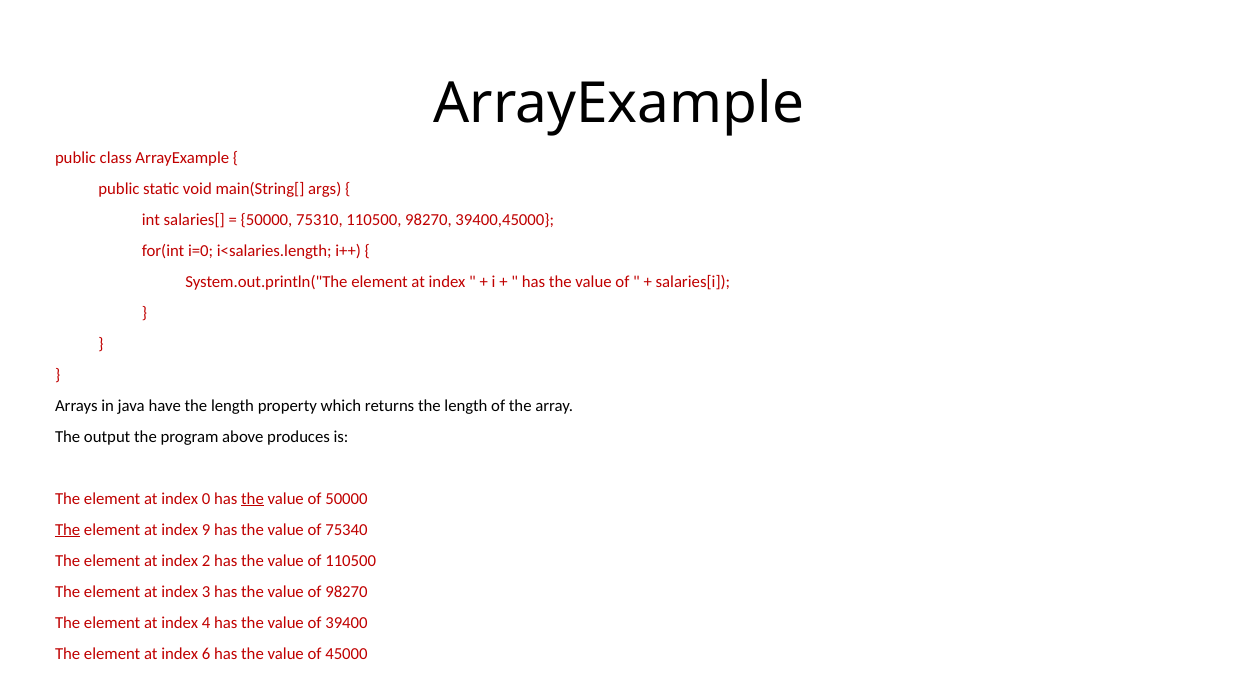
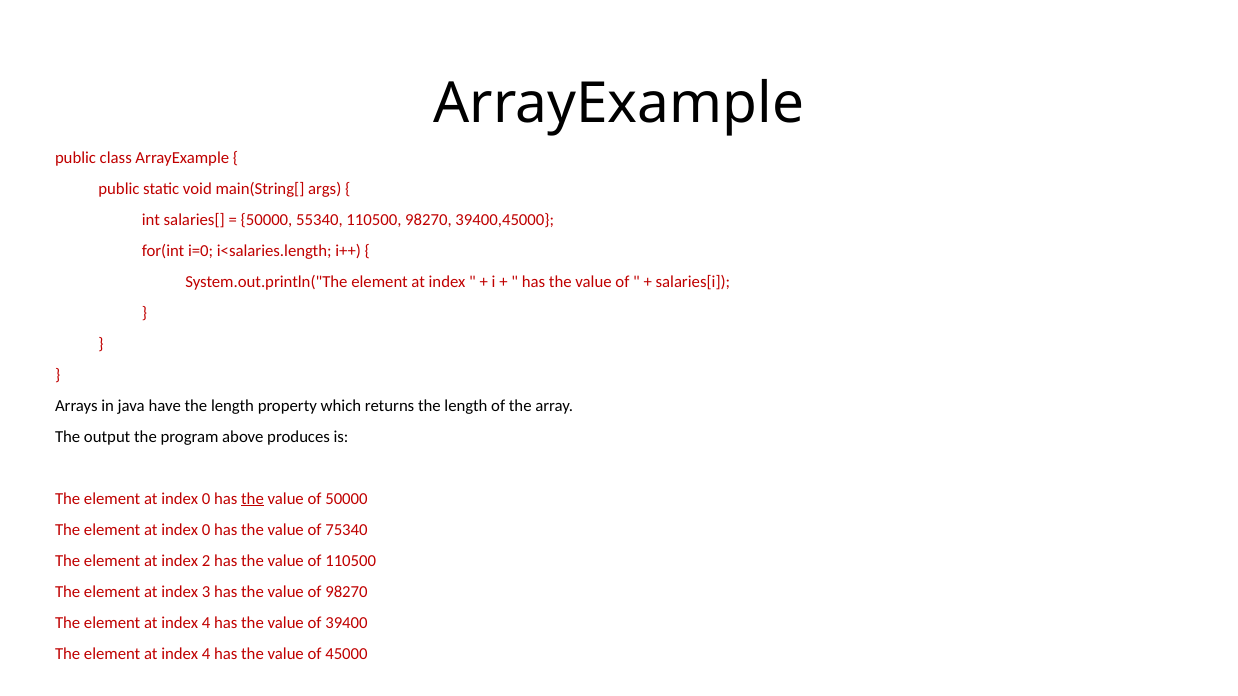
75310: 75310 -> 55340 (319, 220)
The underline: present -> none (68, 530)
9: 9 -> 0 (206, 530)
6: 6 -> 4 (206, 654)
